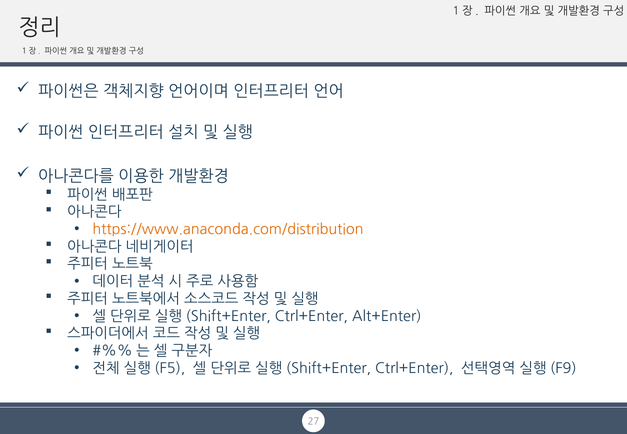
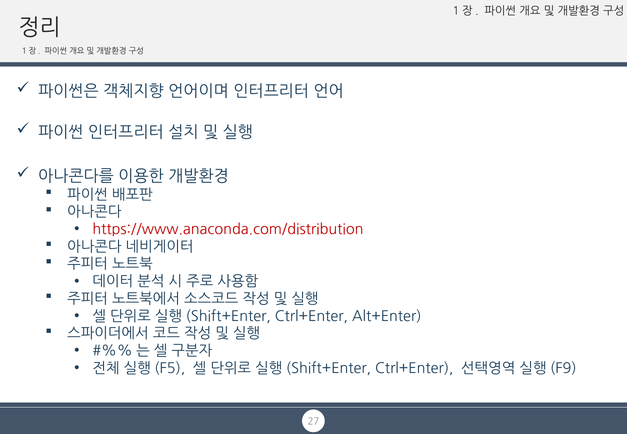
https://www.anaconda.com/distribution colour: orange -> red (228, 230)
